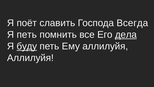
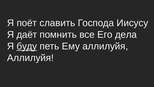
Всегда: Всегда -> Иисусу (132, 23)
Я петь: петь -> даёт (27, 35)
дела underline: present -> none (126, 35)
